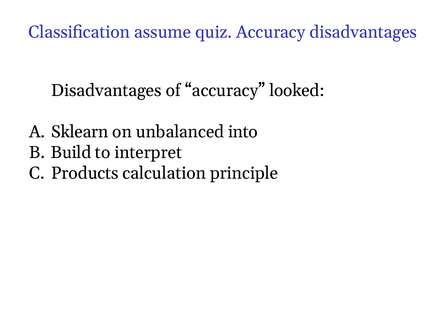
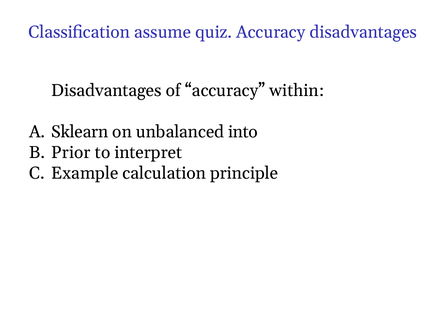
looked: looked -> within (297, 90)
Build: Build -> Prior (71, 152)
Products: Products -> Example (85, 173)
